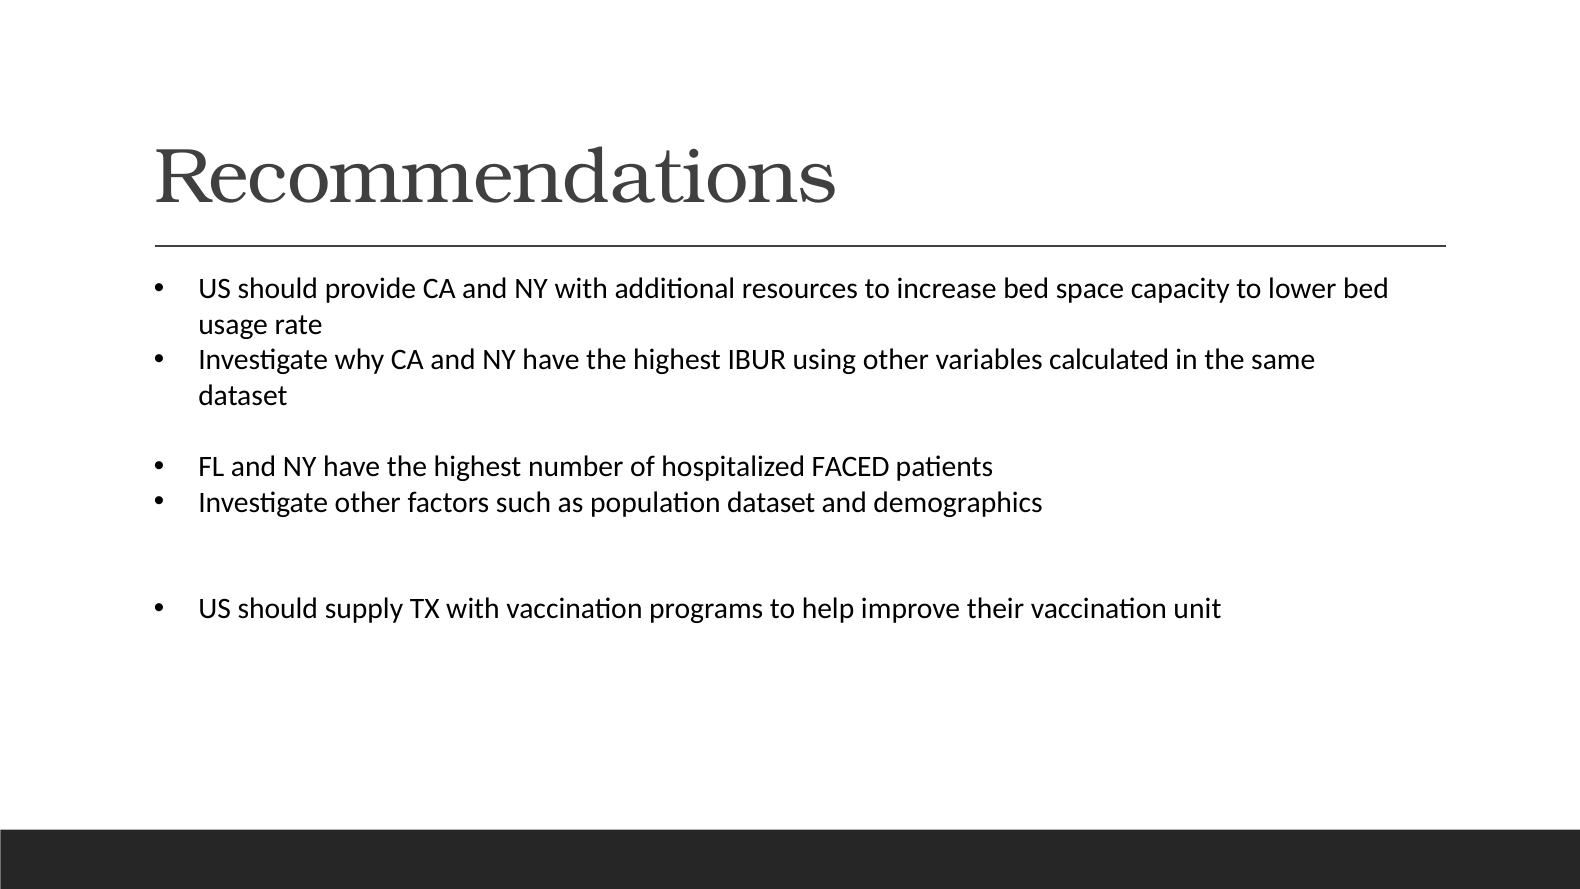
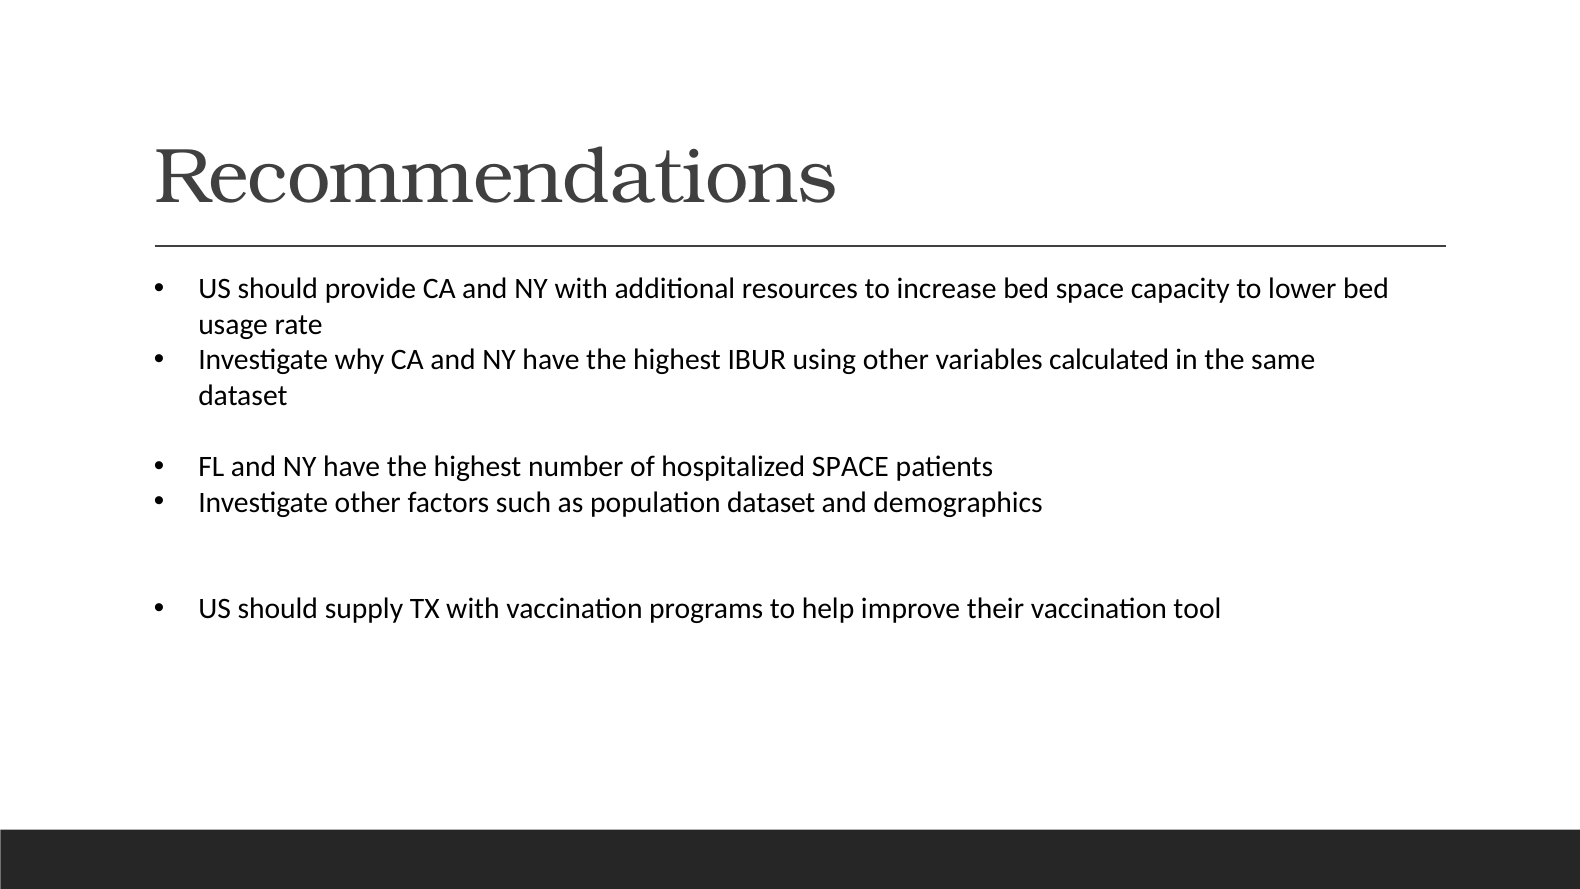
hospitalized FACED: FACED -> SPACE (850, 467)
unit: unit -> tool (1197, 609)
